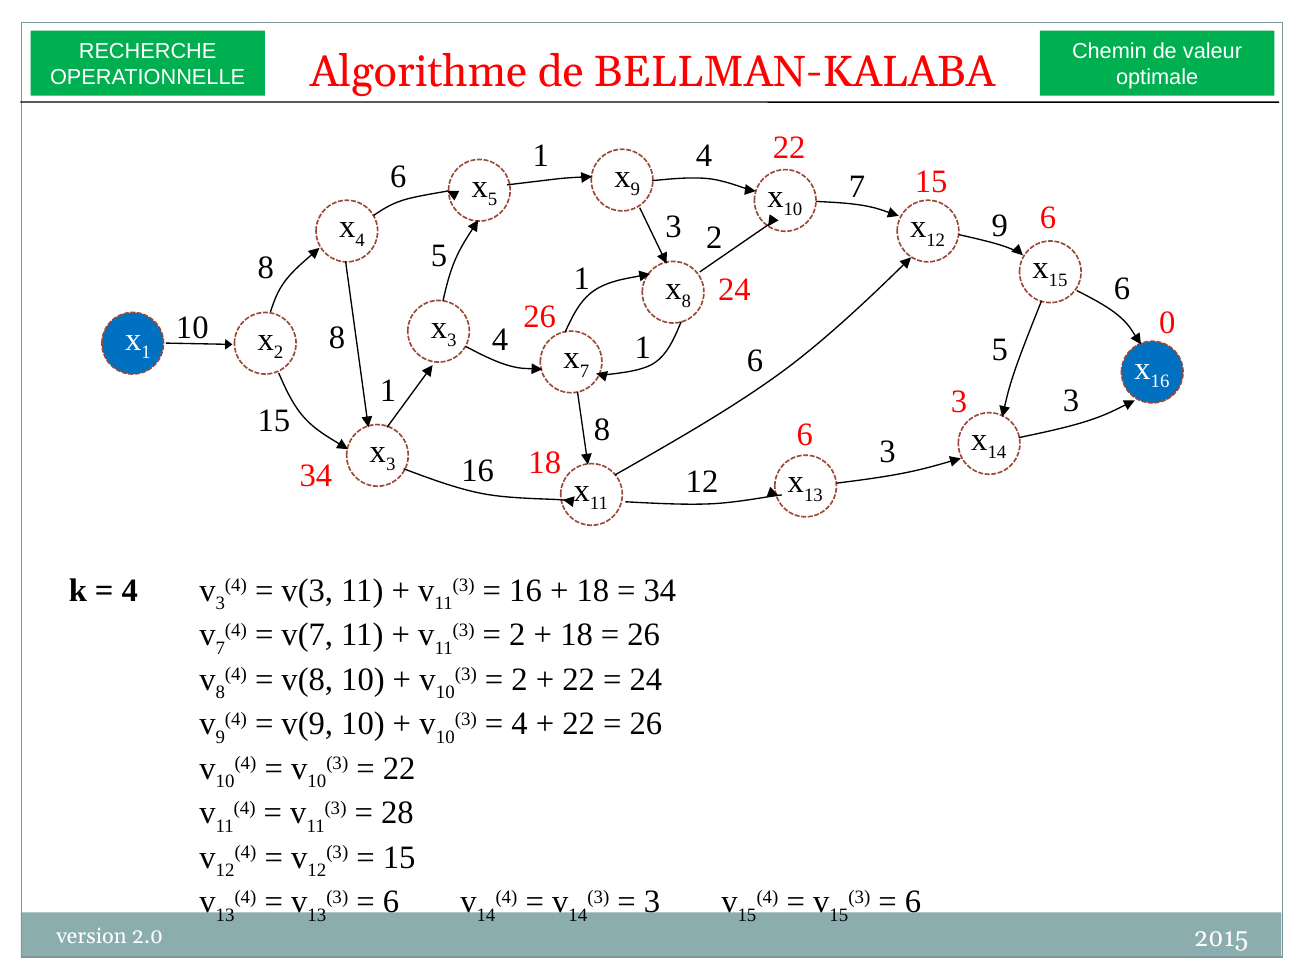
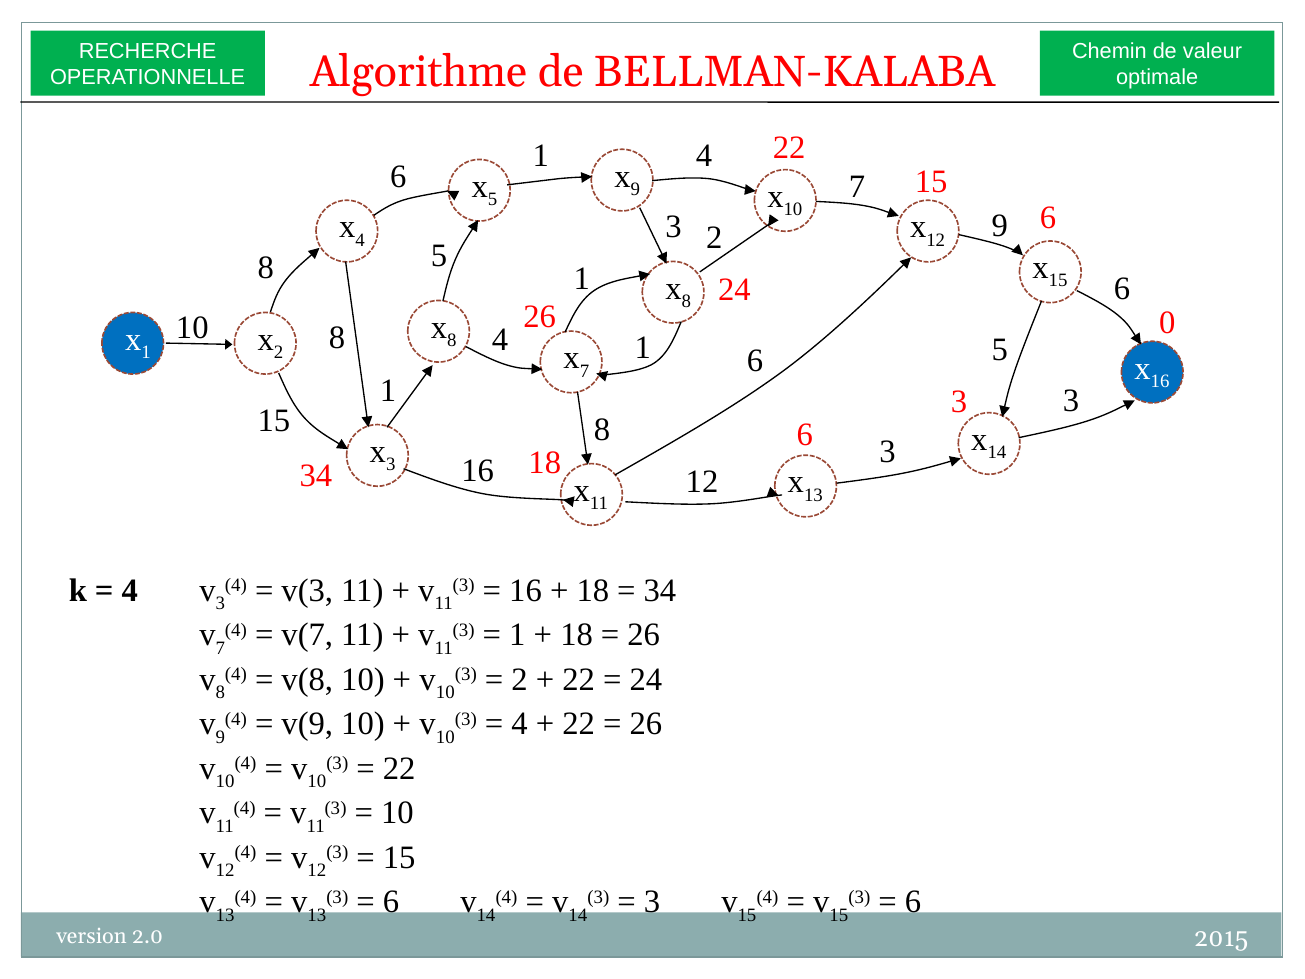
3: 3 -> 8 (452, 340)
2: 2 -> 1 (517, 635)
28: 28 -> 10 (397, 813)
